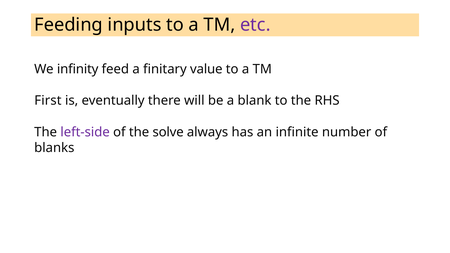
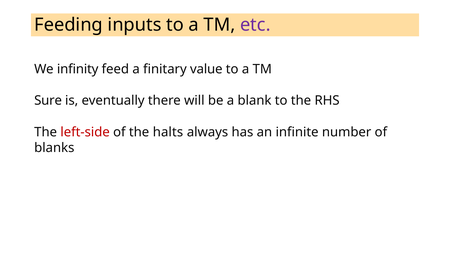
First: First -> Sure (48, 101)
left-side colour: purple -> red (85, 132)
solve: solve -> halts (168, 132)
